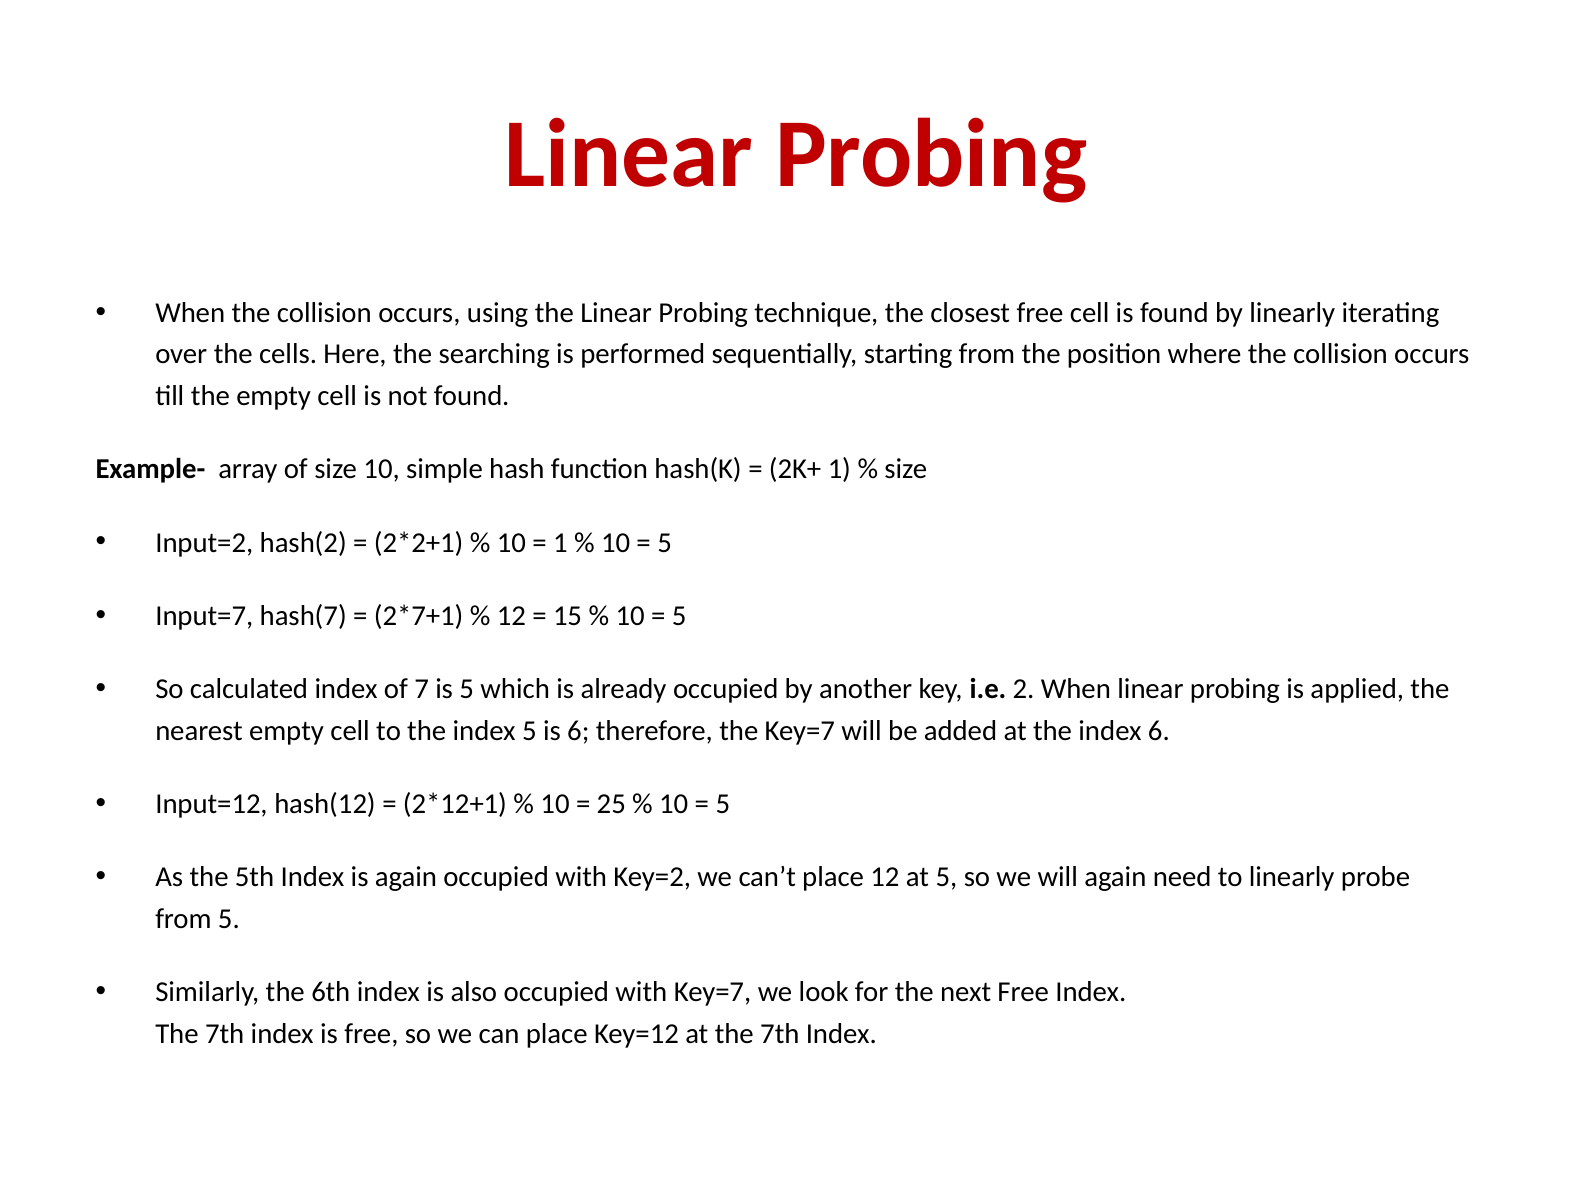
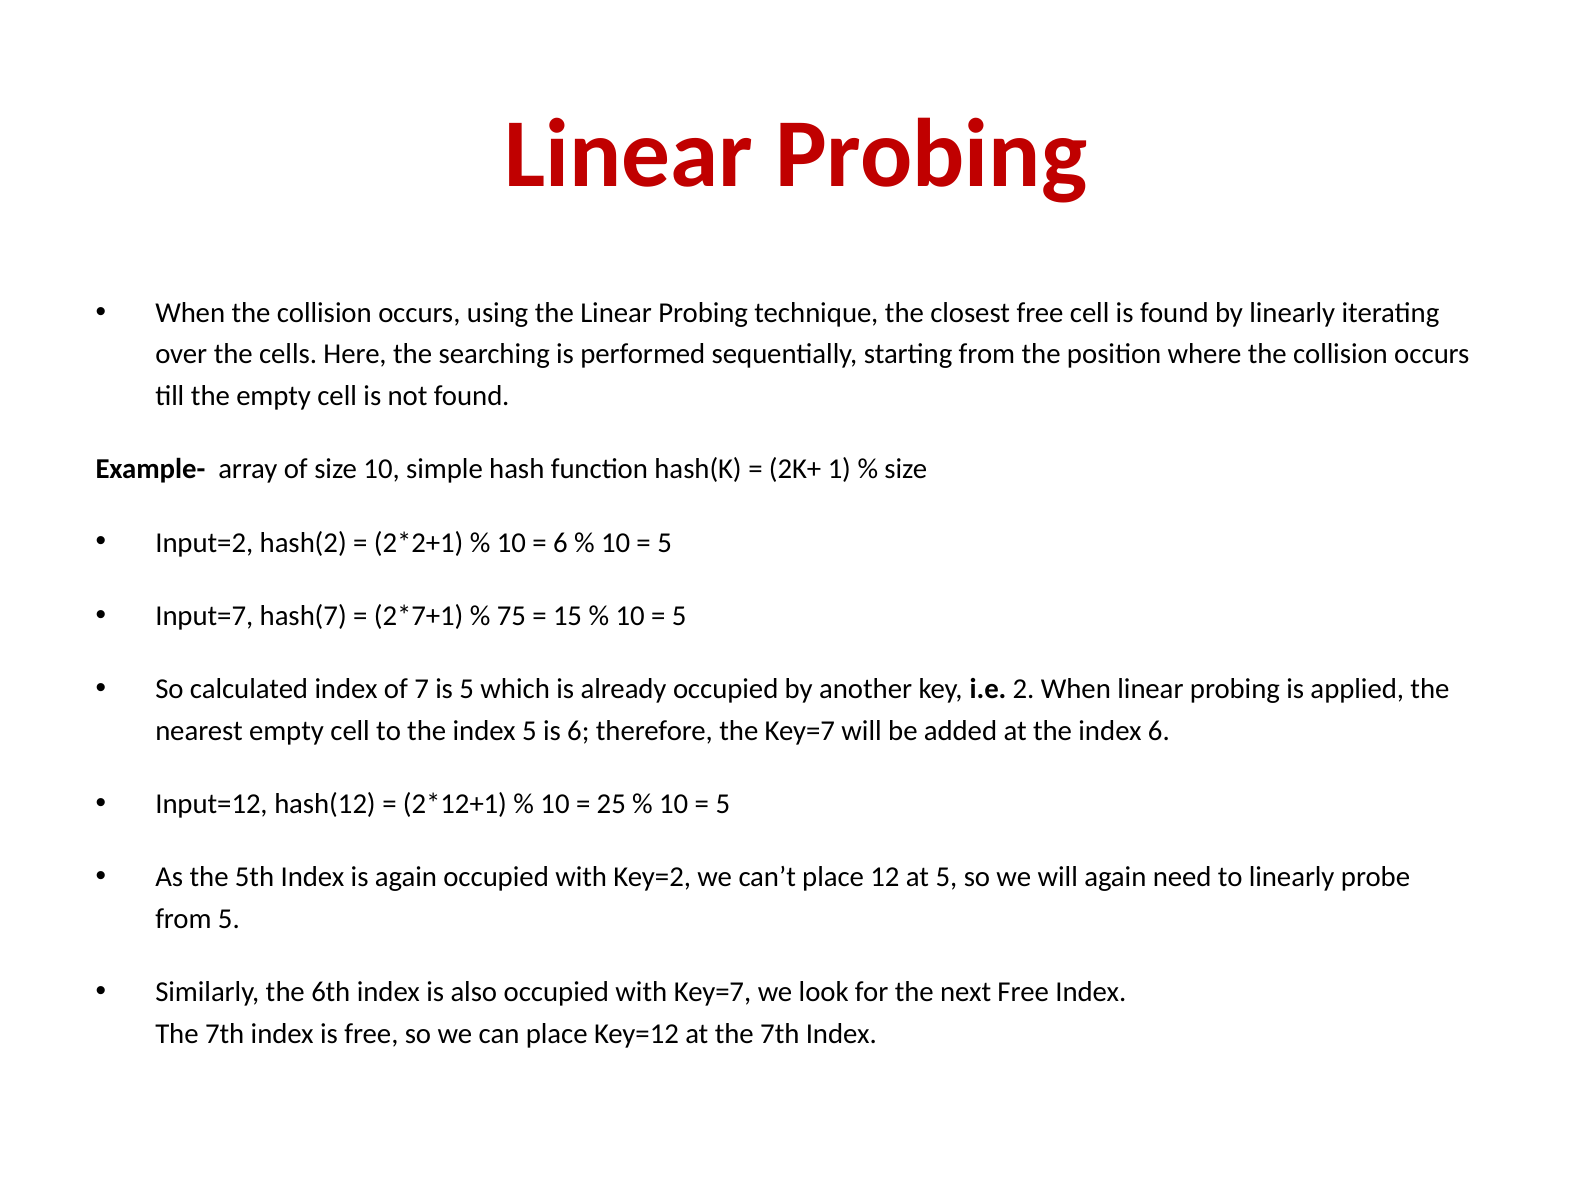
1: 1 -> 6 (560, 542)
12: 12 -> 75 (511, 616)
